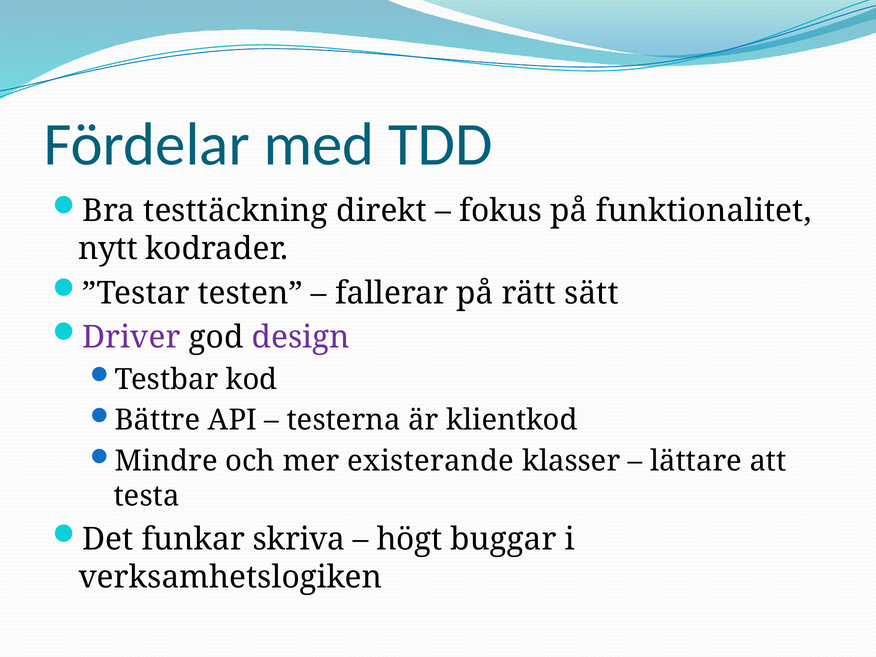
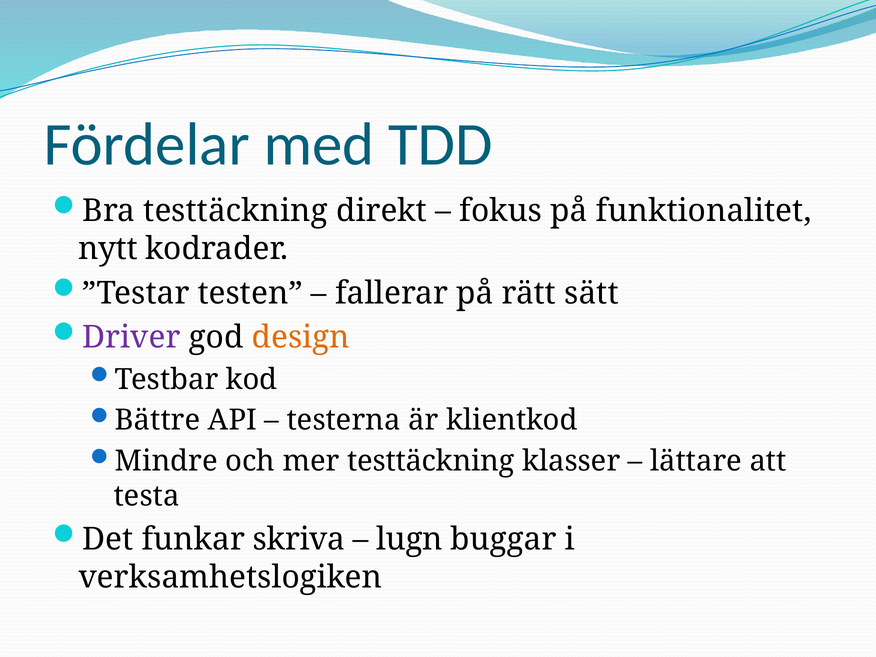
design colour: purple -> orange (301, 337)
mer existerande: existerande -> testtäckning (431, 461)
högt: högt -> lugn (410, 539)
